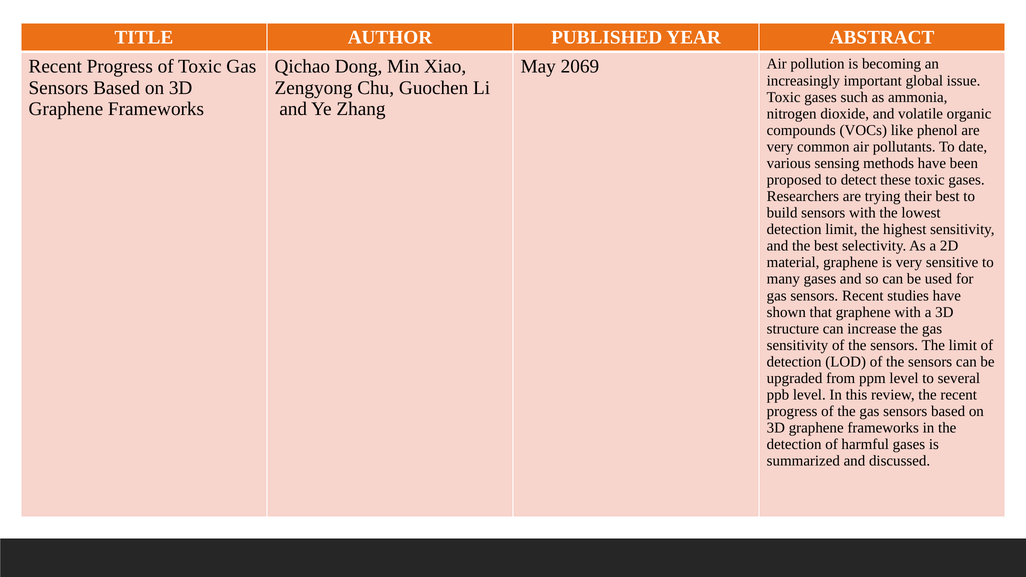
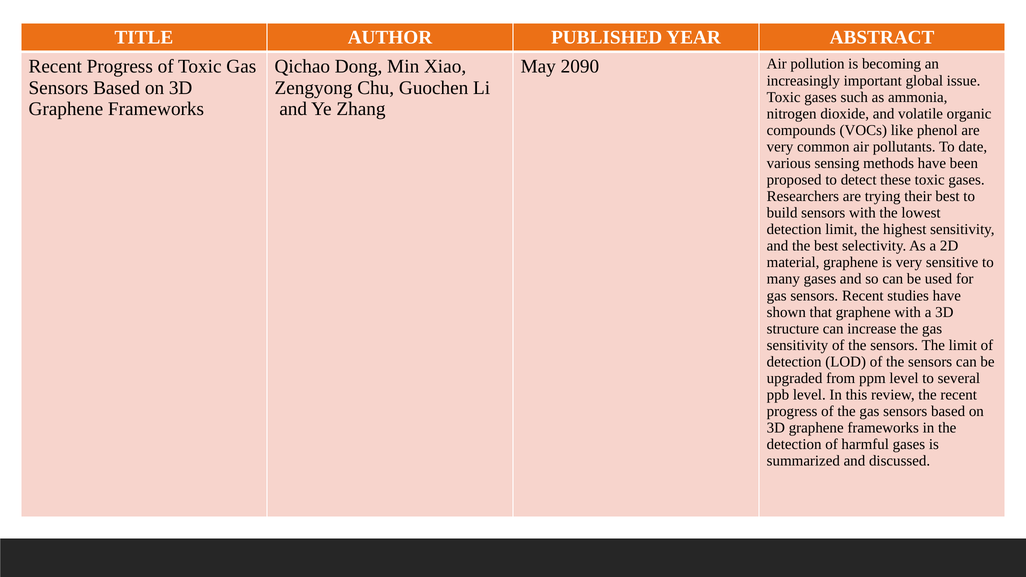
2069: 2069 -> 2090 (580, 67)
